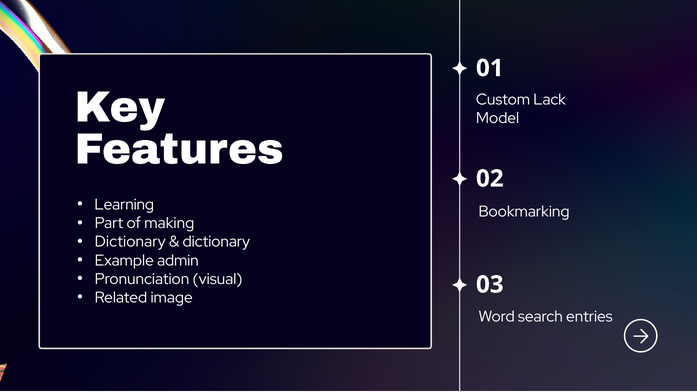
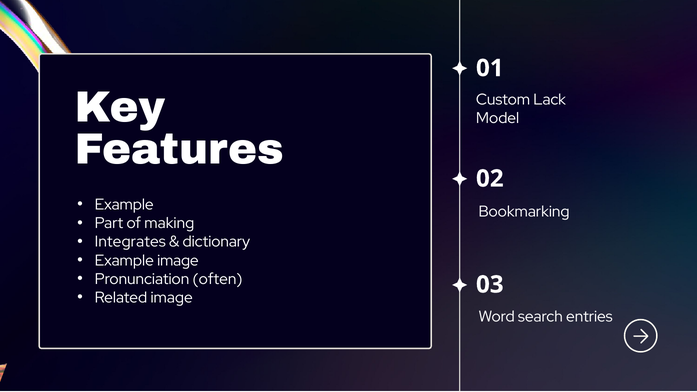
Learning: Learning -> Example (124, 205)
Dictionary: Dictionary -> Integrates (130, 242)
Example admin: admin -> image (178, 260)
visual: visual -> often (218, 279)
